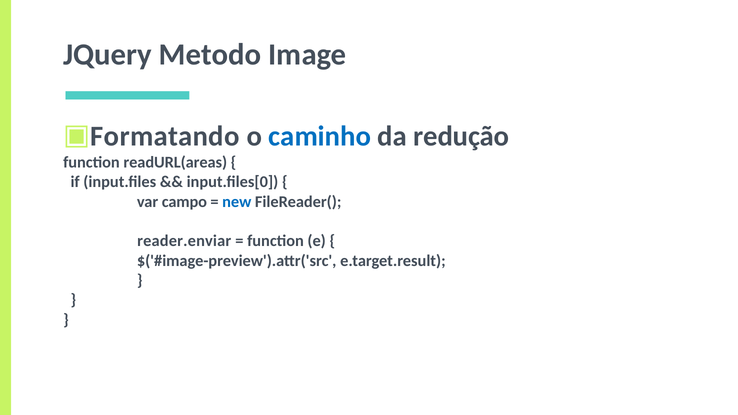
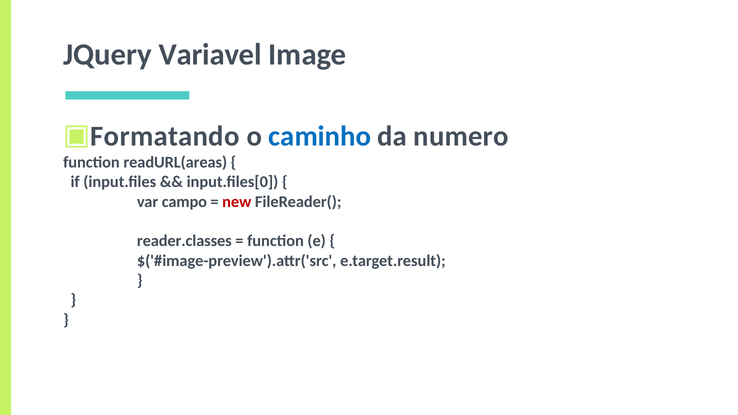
Metodo: Metodo -> Variavel (210, 55)
redução: redução -> numero (461, 136)
new colour: blue -> red (237, 202)
reader.enviar: reader.enviar -> reader.classes (184, 241)
